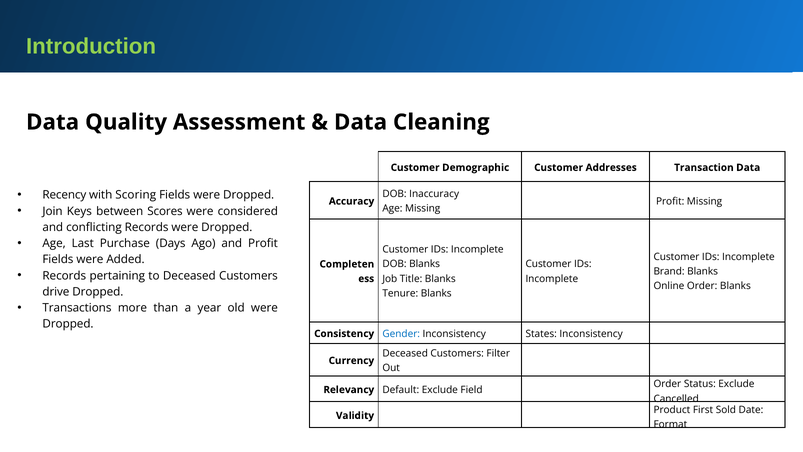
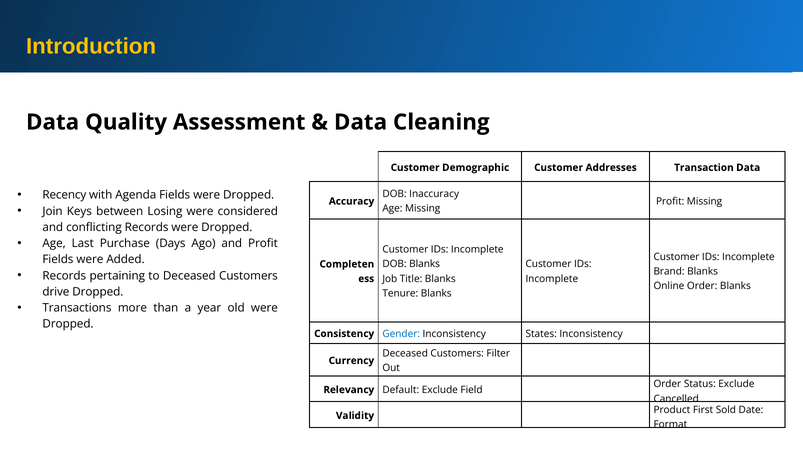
Introduction colour: light green -> yellow (91, 46)
Scoring: Scoring -> Agenda (136, 195)
Scores: Scores -> Losing (165, 211)
